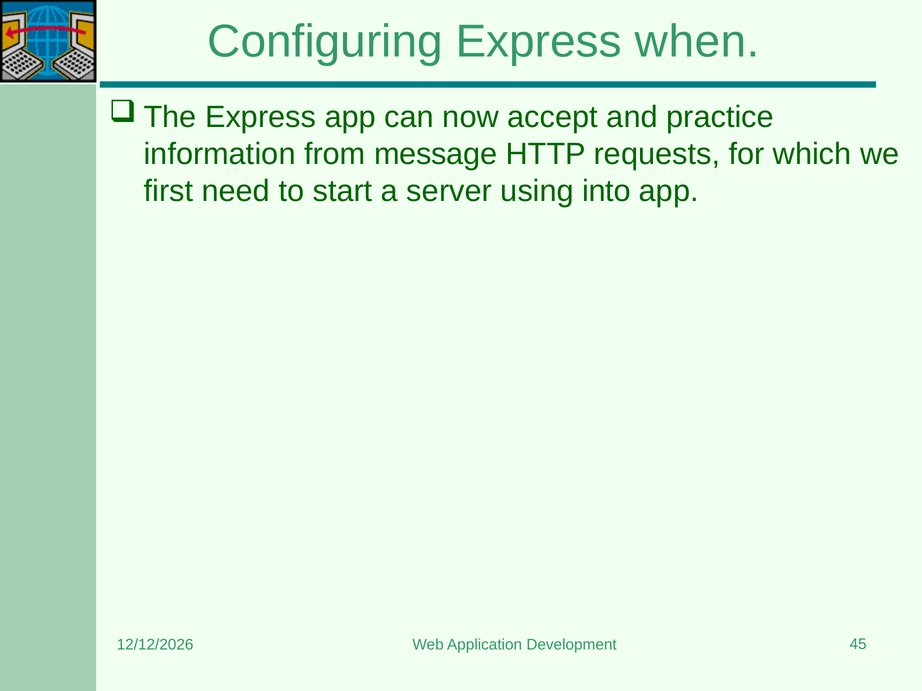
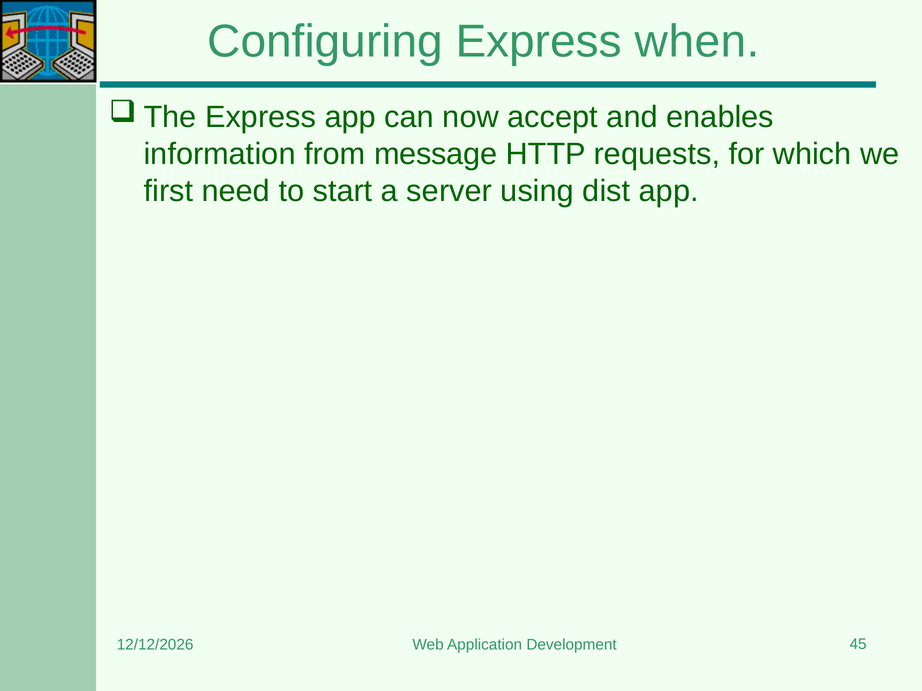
practice: practice -> enables (720, 117)
into: into -> dist (606, 191)
